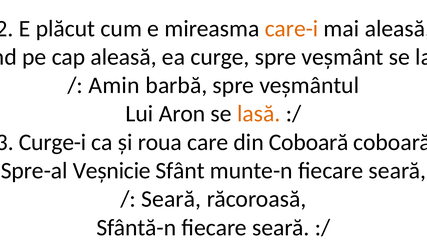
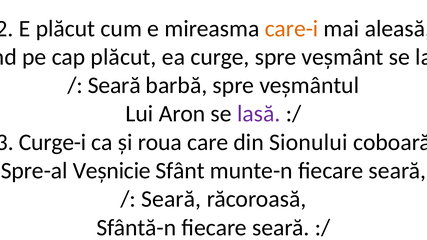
cap aleasă: aleasă -> plăcut (124, 57)
Amin: Amin -> Seară (114, 85)
lasă colour: orange -> purple (259, 114)
din Coboară: Coboară -> Sionului (308, 142)
